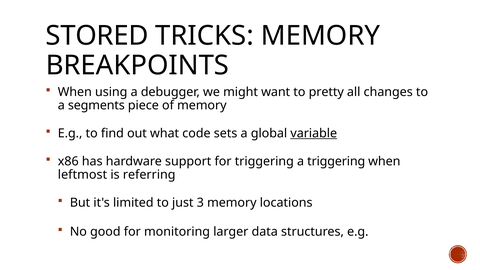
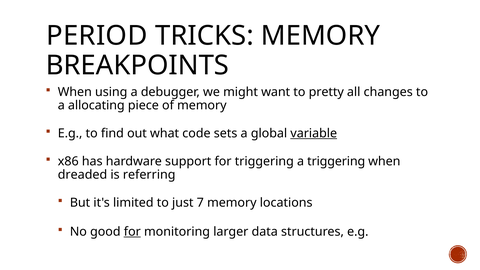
STORED: STORED -> PERIOD (97, 36)
segments: segments -> allocating (96, 105)
leftmost: leftmost -> dreaded (82, 175)
3: 3 -> 7 (200, 203)
for underline: none -> present (132, 232)
